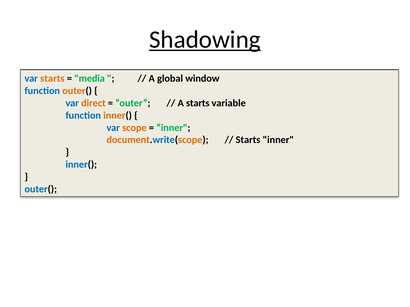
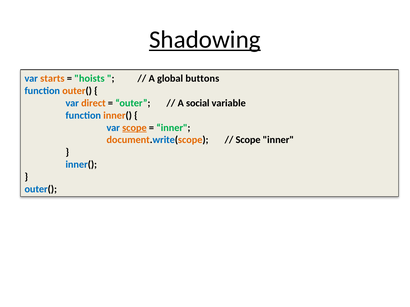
media: media -> hoists (89, 79)
window: window -> buttons (202, 79)
A starts: starts -> social (198, 103)
scope underline: none -> present (134, 128)
Starts: Starts -> Scope (248, 140)
